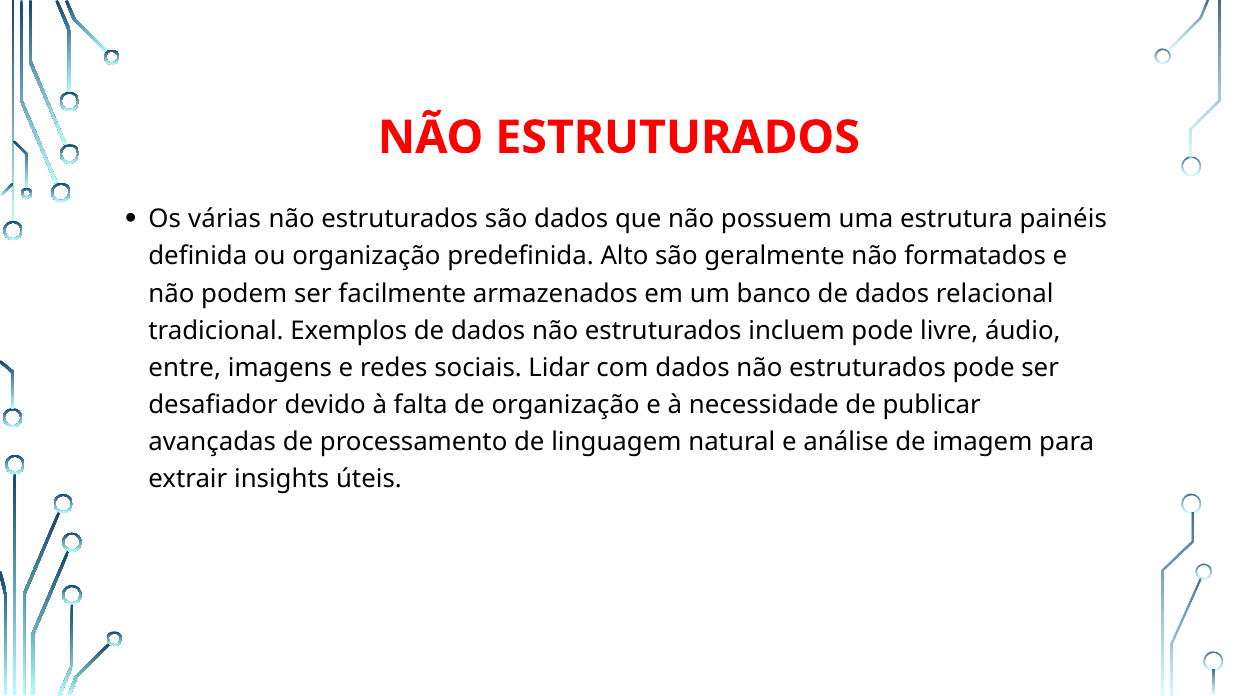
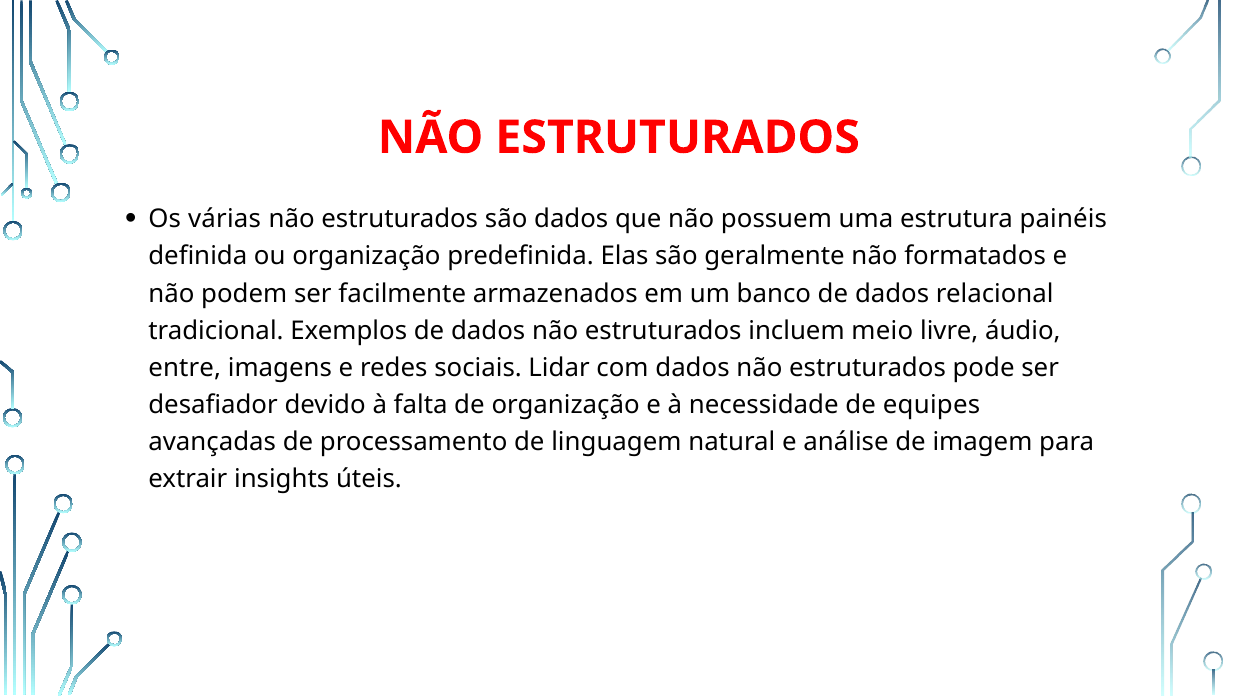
Alto: Alto -> Elas (624, 257)
incluem pode: pode -> meio (882, 331)
publicar: publicar -> equipes (932, 405)
